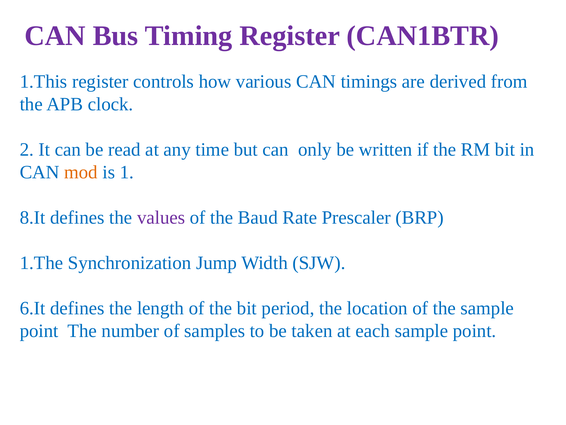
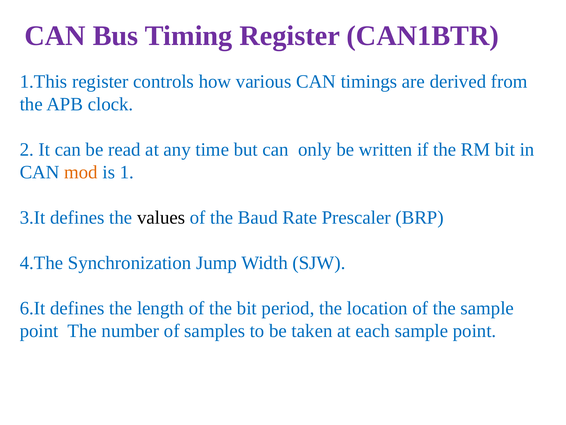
8.It: 8.It -> 3.It (33, 217)
values colour: purple -> black (161, 217)
1.The: 1.The -> 4.The (41, 263)
